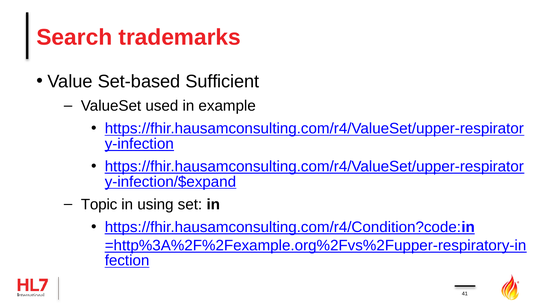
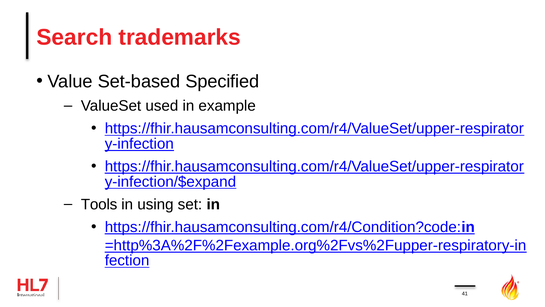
Sufficient: Sufficient -> Specified (222, 81)
Topic: Topic -> Tools (99, 204)
